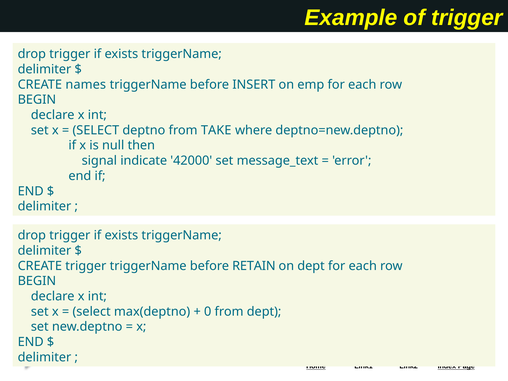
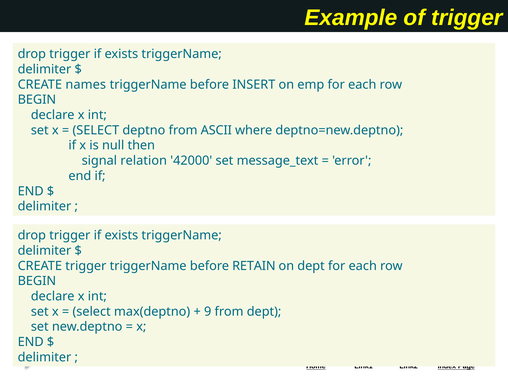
TAKE: TAKE -> ASCII (216, 130)
indicate: indicate -> relation (144, 161)
0: 0 -> 9 (208, 312)
